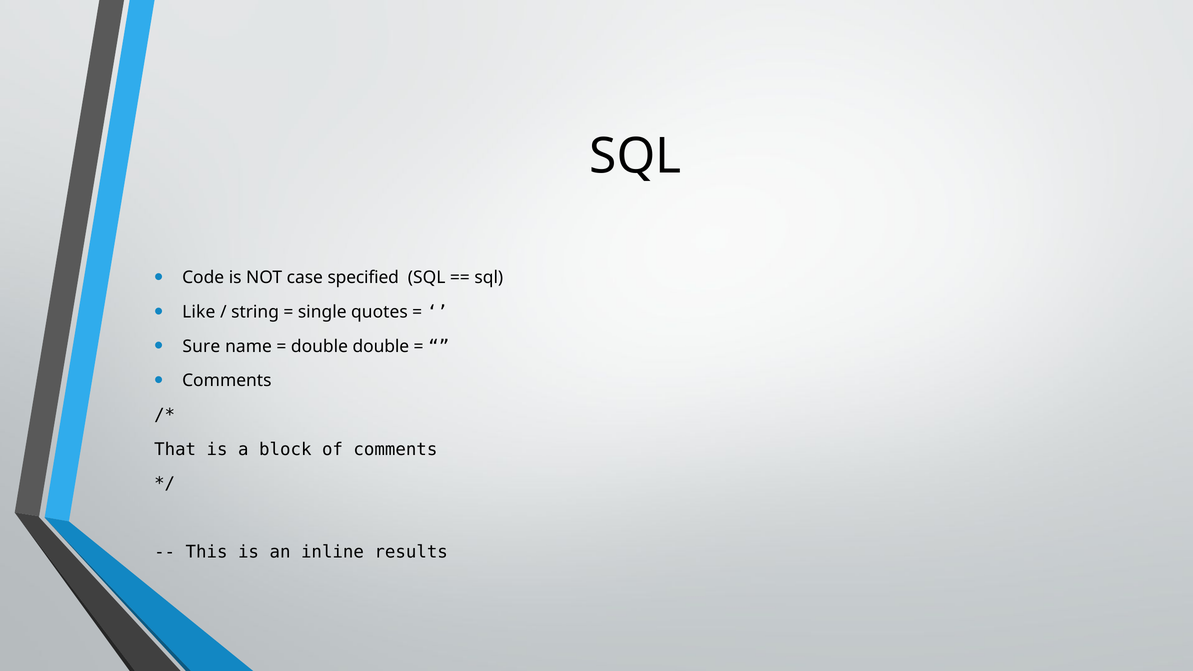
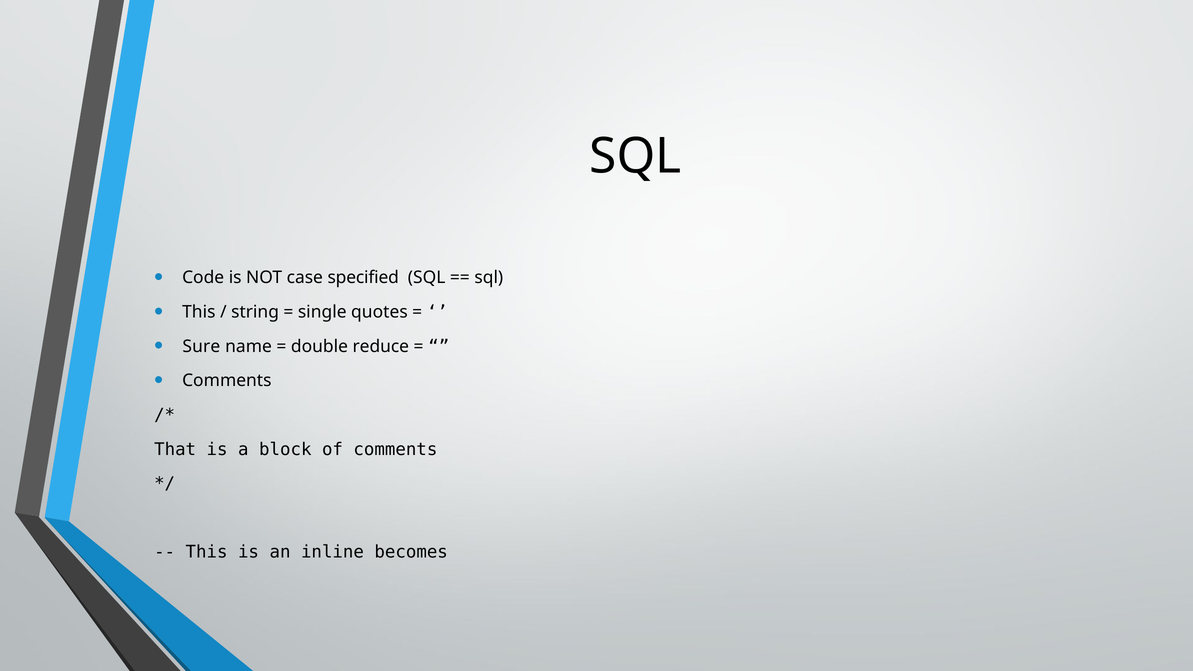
Like: Like -> This (199, 312)
double double: double -> reduce (381, 346)
results: results -> becomes (411, 552)
